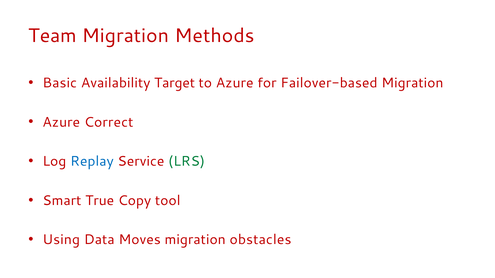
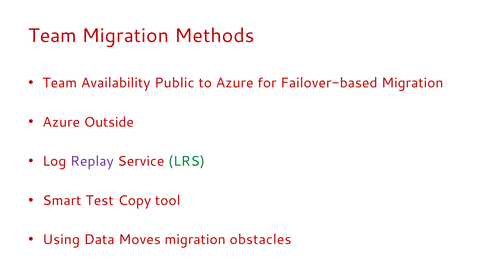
Basic: Basic -> Team (60, 83)
Target: Target -> Public (174, 83)
Correct: Correct -> Outside (109, 122)
Replay colour: blue -> purple (92, 162)
True: True -> Test (100, 201)
